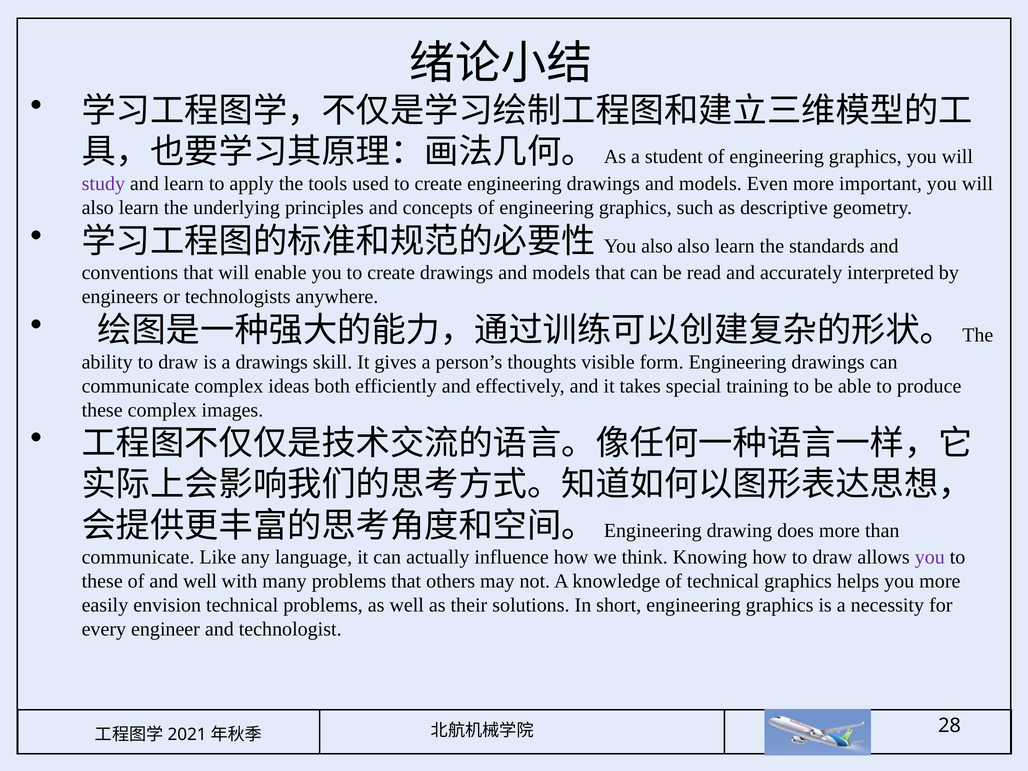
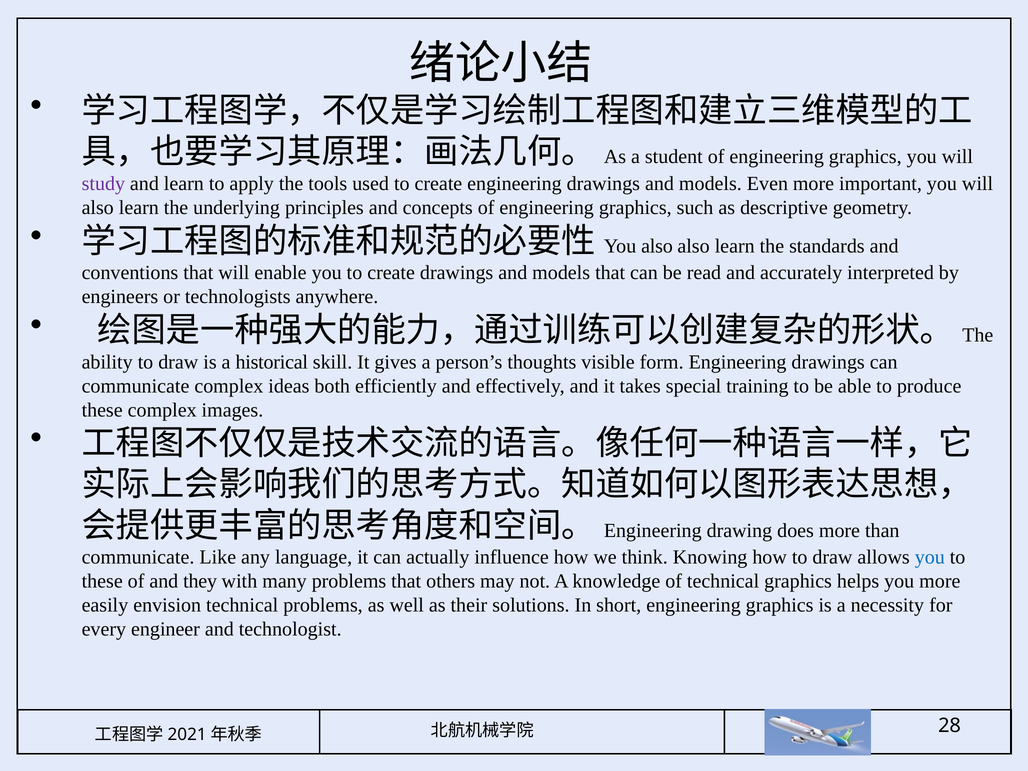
a drawings: drawings -> historical (272, 362)
you colour: purple -> blue (930, 557)
and well: well -> they (200, 581)
